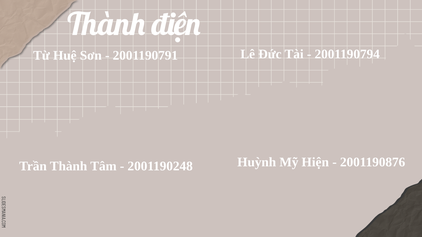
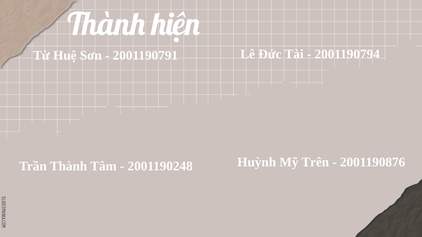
điện: điện -> hiện (176, 25)
Hiện: Hiện -> Trên (315, 163)
